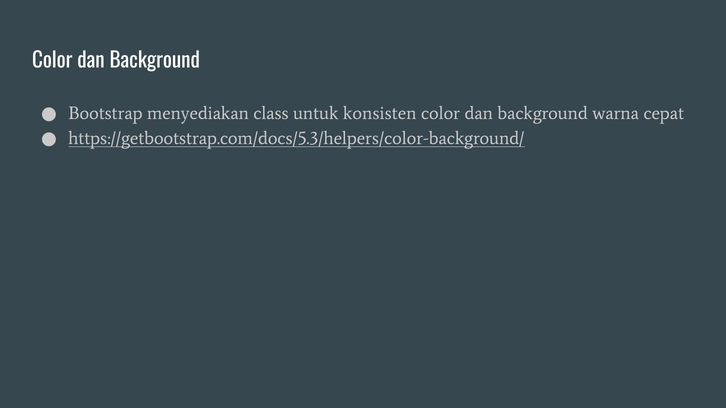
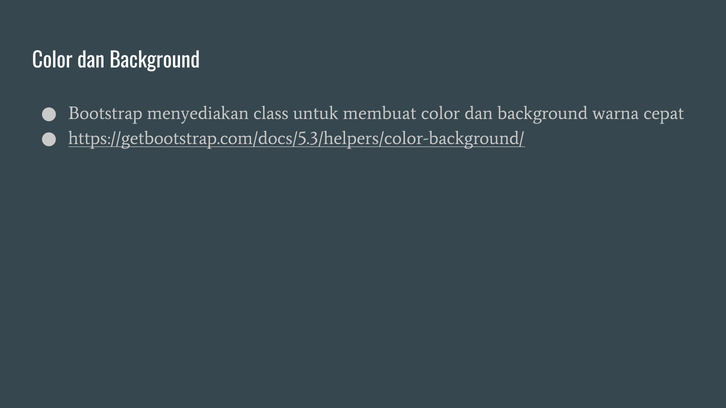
konsisten: konsisten -> membuat (380, 113)
